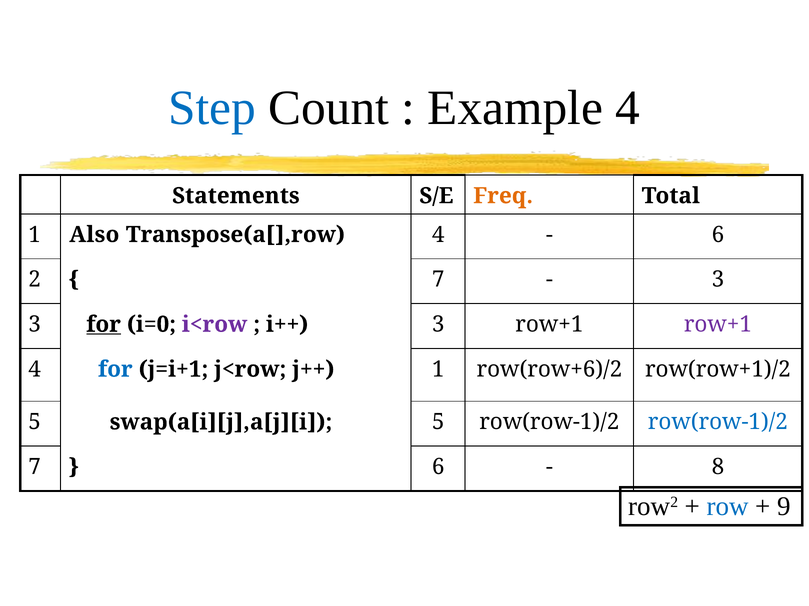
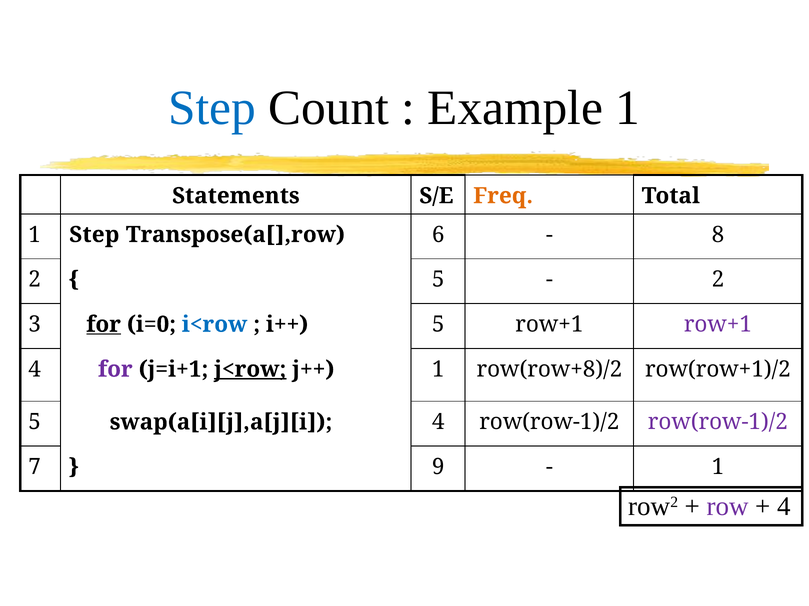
Example 4: 4 -> 1 (628, 108)
1 Also: Also -> Step (94, 235)
Transpose(a[],row 4: 4 -> 6 (438, 235)
6: 6 -> 8 (718, 235)
7: 7 -> 5 (438, 280)
3: 3 -> 2 (718, 280)
i<row colour: purple -> blue (215, 325)
i++ 3: 3 -> 5 (438, 325)
for colour: blue -> purple (115, 370)
j<row underline: none -> present (250, 370)
row(row+6)/2: row(row+6)/2 -> row(row+8)/2 (549, 370)
swap(a[i][j],a[j][i 5: 5 -> 4 (438, 423)
row(row-1)/2 colour: blue -> purple (718, 423)
6: 6 -> 9 (438, 467)
8: 8 -> 1 (718, 467)
row colour: blue -> purple (728, 507)
9: 9 -> 4 (784, 507)
